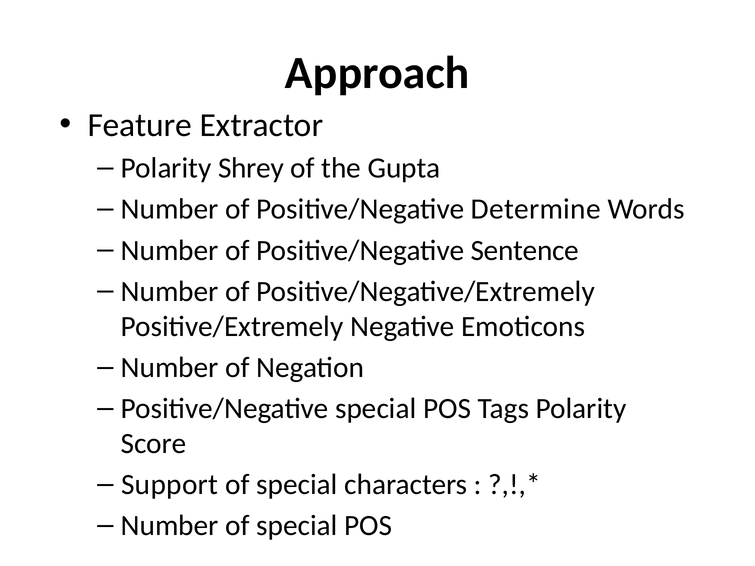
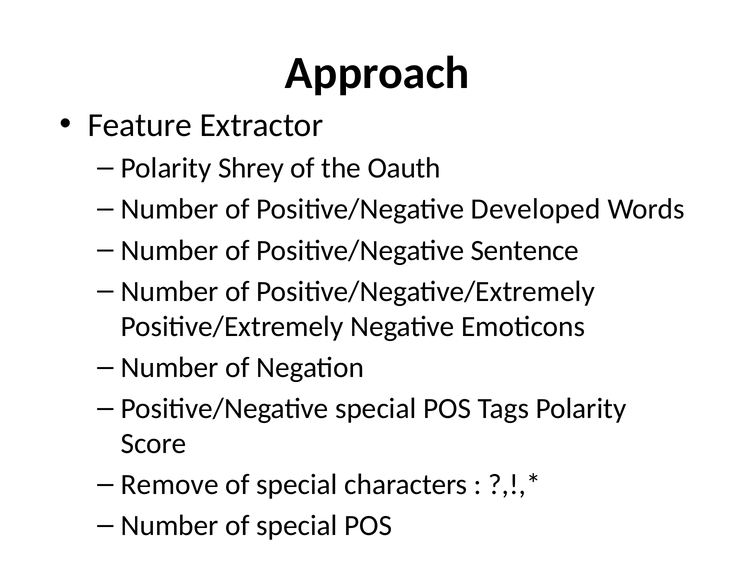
Gupta: Gupta -> Oauth (404, 168)
Determine: Determine -> Developed (536, 209)
Support: Support -> Remove (170, 485)
